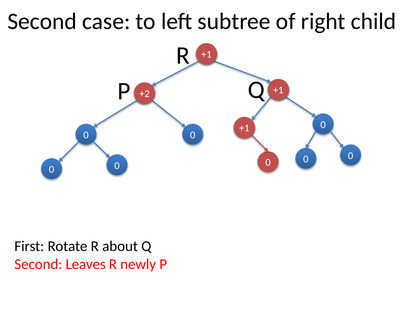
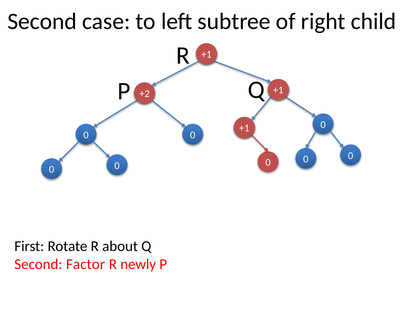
Leaves: Leaves -> Factor (86, 264)
